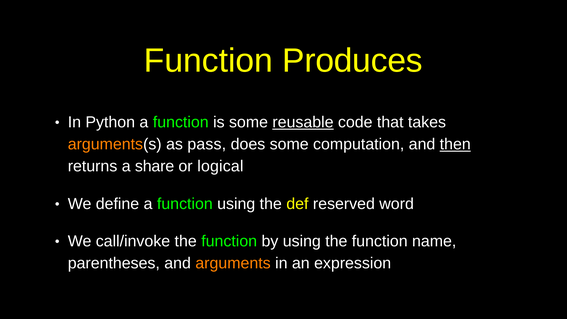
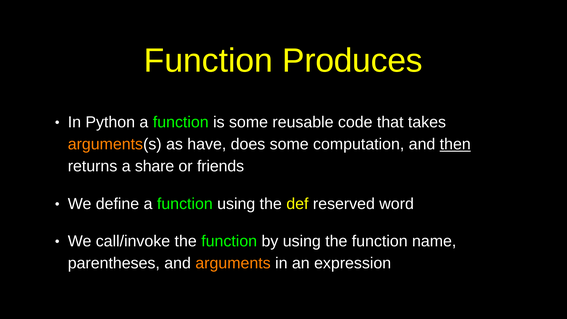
reusable underline: present -> none (303, 122)
pass: pass -> have (207, 144)
logical: logical -> friends (221, 166)
